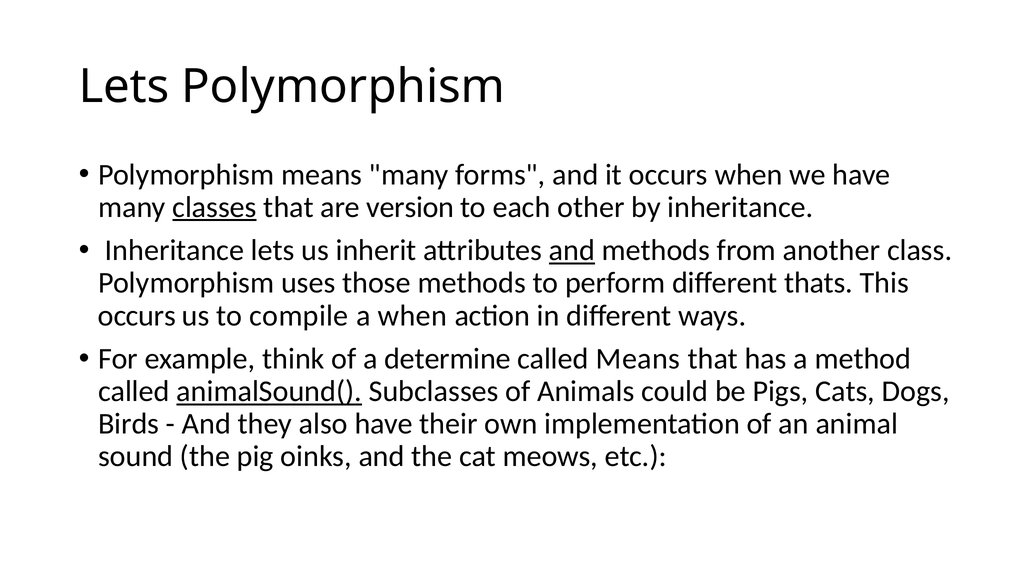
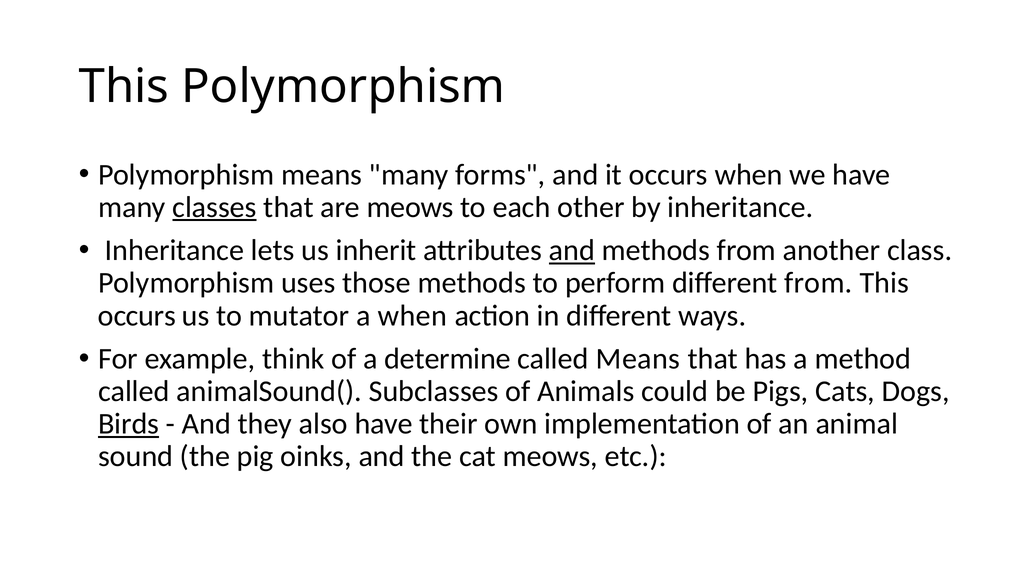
Lets: Lets -> This (124, 87)
are version: version -> meows (410, 207)
different thats: thats -> from (818, 283)
compile: compile -> mutator (299, 316)
animalSound( underline: present -> none (269, 392)
Birds underline: none -> present (129, 424)
